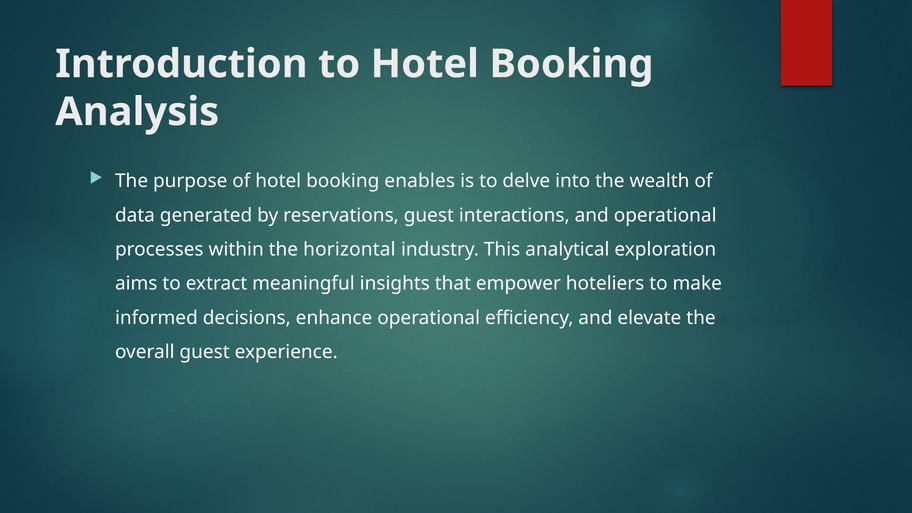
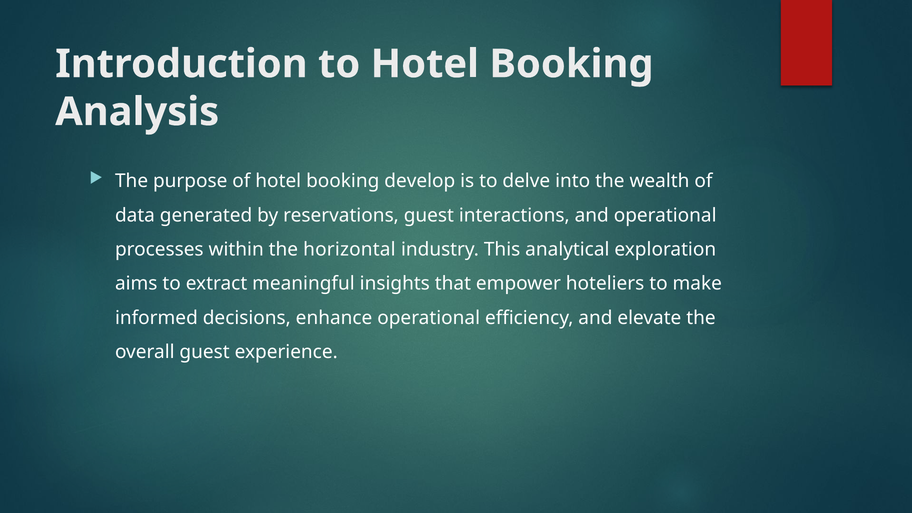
enables: enables -> develop (420, 181)
